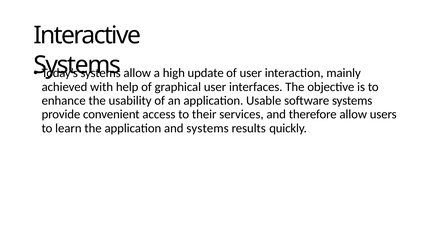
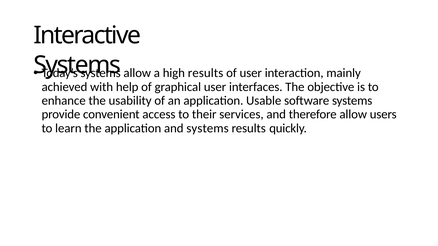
high update: update -> results (206, 73)
